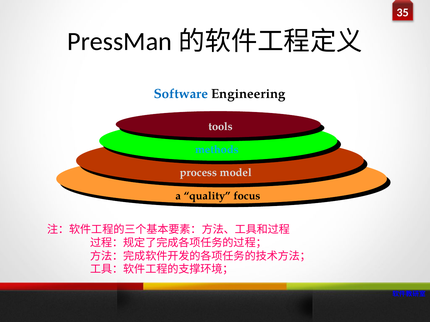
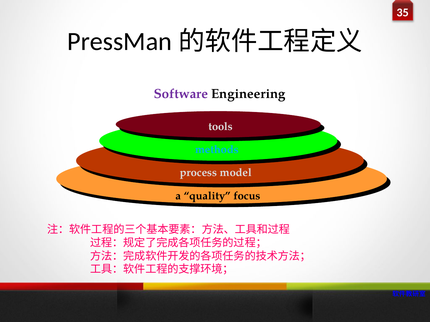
Software colour: blue -> purple (181, 94)
